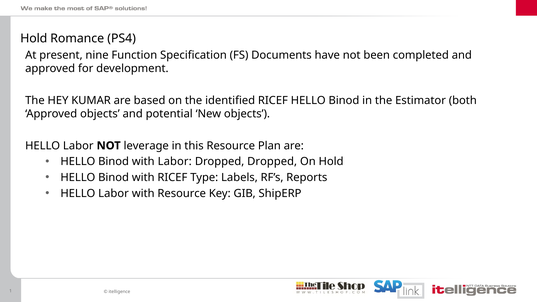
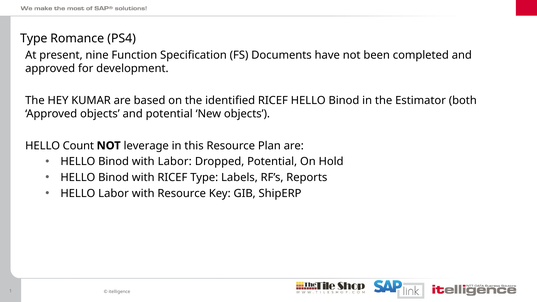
Hold: Hold -> Type (34, 39)
Labor: Labor -> Count (78, 146)
Dropped Dropped: Dropped -> Potential (272, 162)
